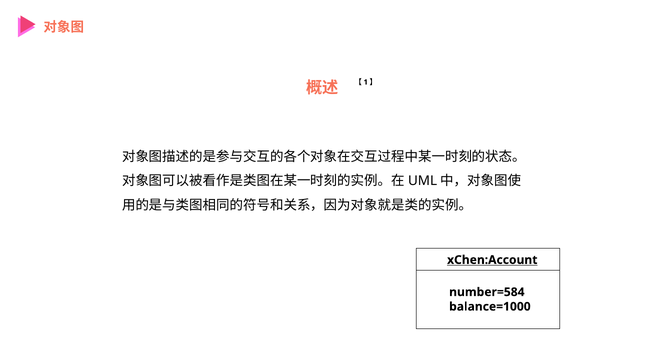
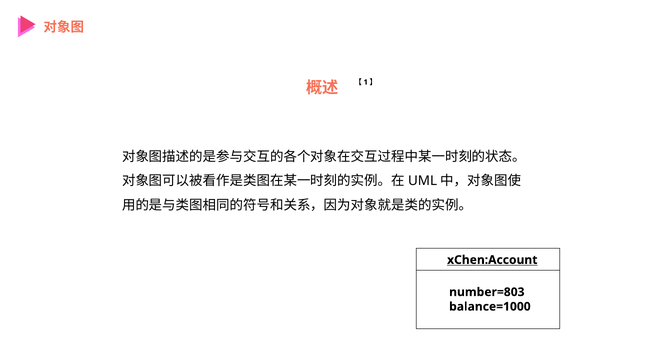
number=584: number=584 -> number=803 (487, 292)
